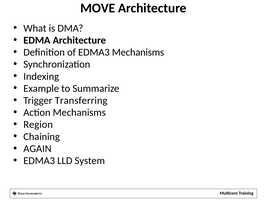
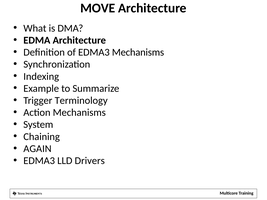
Transferring: Transferring -> Terminology (81, 101)
Region: Region -> System (38, 125)
System: System -> Drivers (90, 161)
